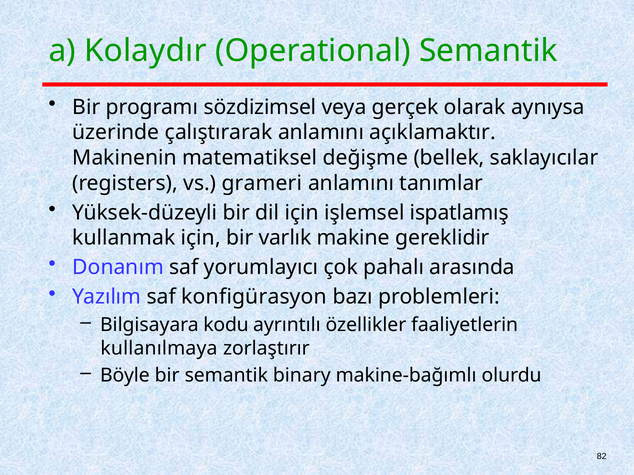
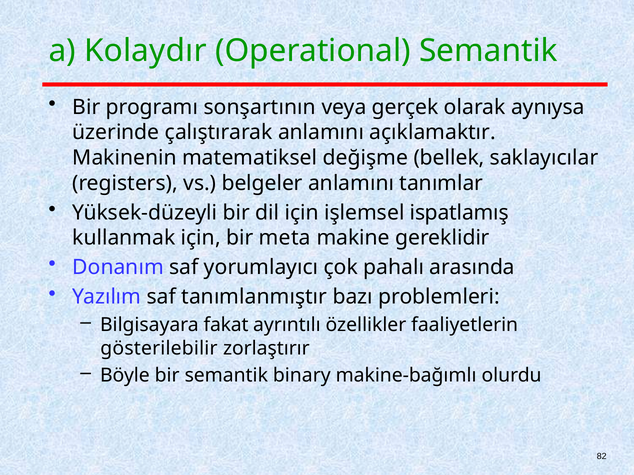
sözdizimsel: sözdizimsel -> sonşartının (260, 107)
grameri: grameri -> belgeler (262, 183)
varlık: varlık -> meta (285, 238)
konfigürasyon: konfigürasyon -> tanımlanmıştır (254, 297)
kodu: kodu -> fakat (226, 325)
kullanılmaya: kullanılmaya -> gösterilebilir (159, 349)
